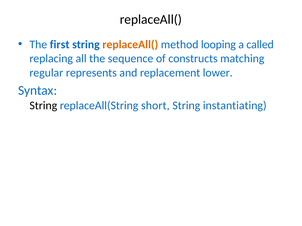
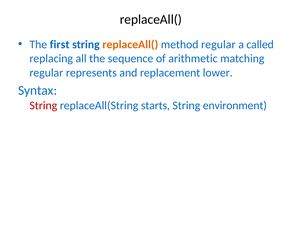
method looping: looping -> regular (218, 45)
constructs: constructs -> arithmetic (193, 59)
String colour: black -> red (43, 106)
short: short -> starts (155, 106)
instantiating: instantiating -> environment (235, 106)
